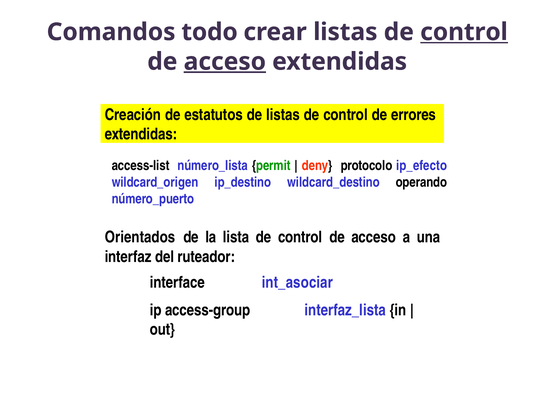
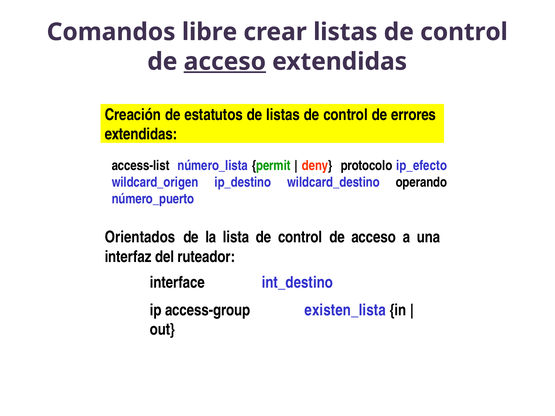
todo: todo -> libre (210, 32)
control underline: present -> none (464, 32)
int_asociar: int_asociar -> int_destino (297, 283)
interfaz_lista: interfaz_lista -> existen_lista (345, 310)
